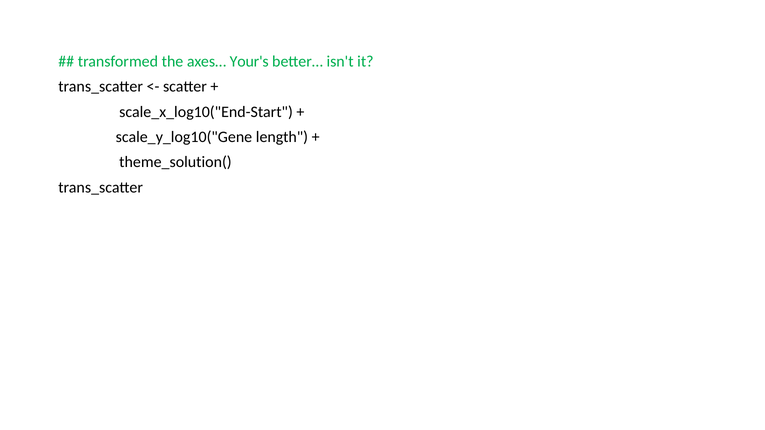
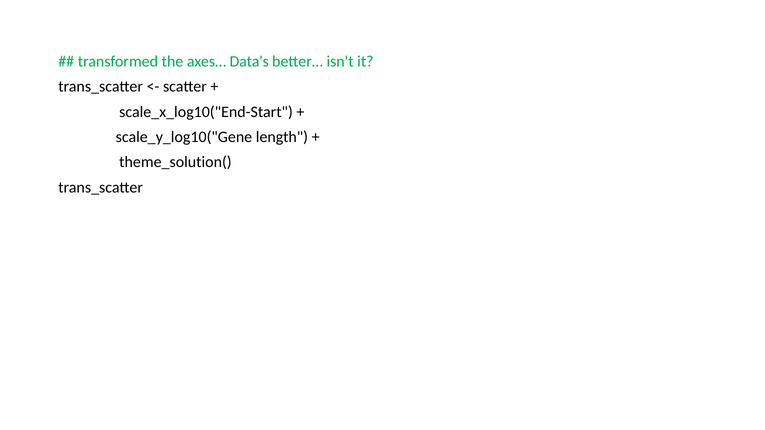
Your's: Your's -> Data's (249, 61)
